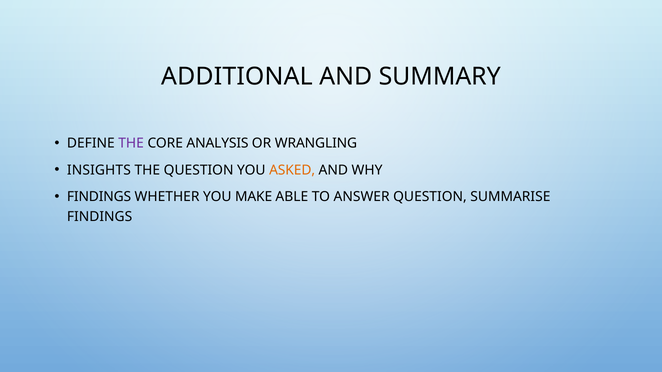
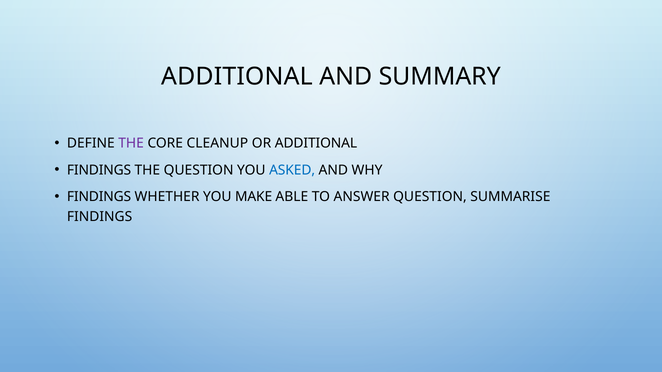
ANALYSIS: ANALYSIS -> CLEANUP (217, 144)
OR WRANGLING: WRANGLING -> ADDITIONAL (316, 144)
INSIGHTS: INSIGHTS -> FINDINGS (99, 170)
ASKED colour: orange -> blue (292, 170)
